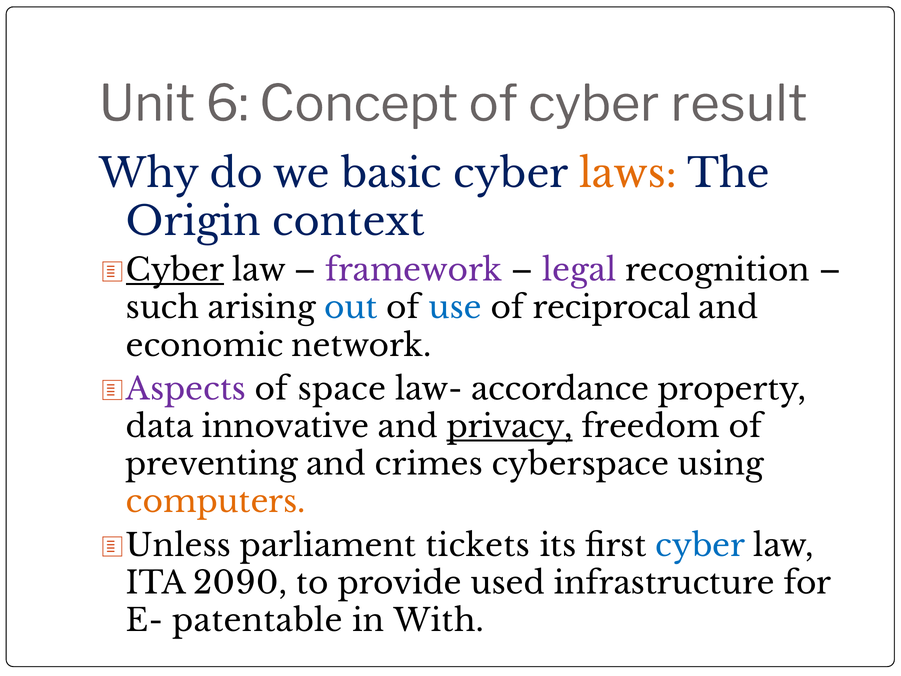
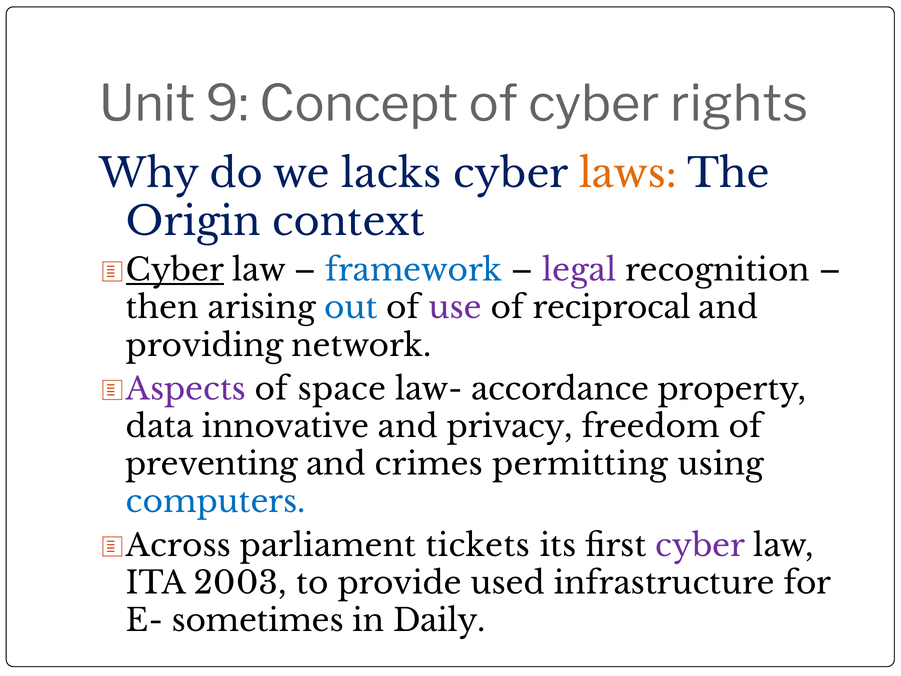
6: 6 -> 9 (227, 104)
result: result -> rights (739, 104)
basic: basic -> lacks (391, 174)
framework colour: purple -> blue (414, 271)
such: such -> then (162, 308)
use colour: blue -> purple (455, 308)
economic: economic -> providing (205, 346)
privacy underline: present -> none (510, 427)
cyberspace: cyberspace -> permitting (580, 464)
computers colour: orange -> blue (216, 502)
Unless: Unless -> Across (178, 546)
cyber colour: blue -> purple (700, 546)
2090: 2090 -> 2003 (240, 583)
patentable: patentable -> sometimes (258, 621)
With: With -> Daily (439, 621)
